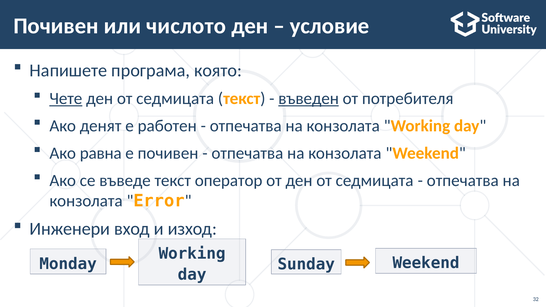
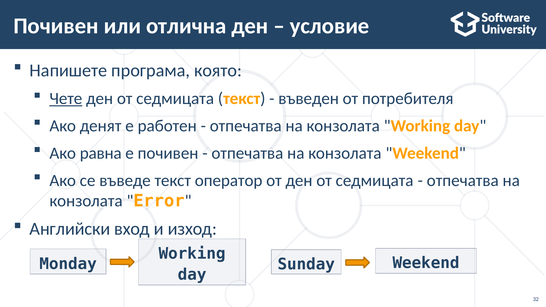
числото: числото -> отлична (186, 26)
въведен underline: present -> none (309, 99)
Инженери: Инженери -> Английски (70, 229)
